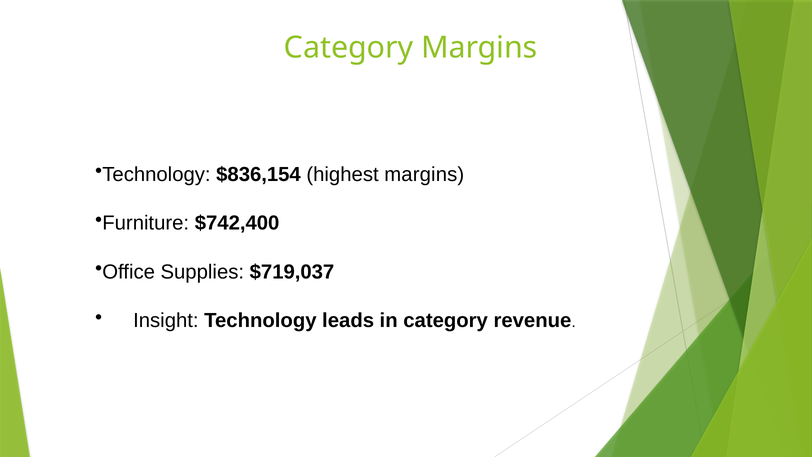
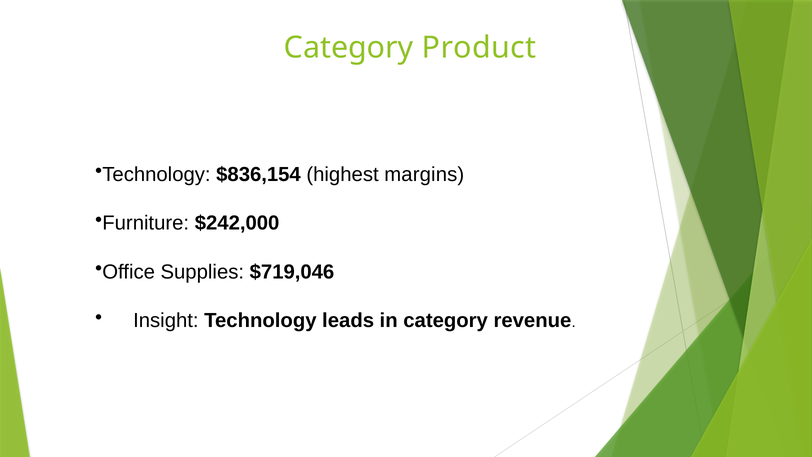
Category Margins: Margins -> Product (479, 48)
$742,400: $742,400 -> $242,000 (237, 223)
$719,037: $719,037 -> $719,046 (292, 272)
